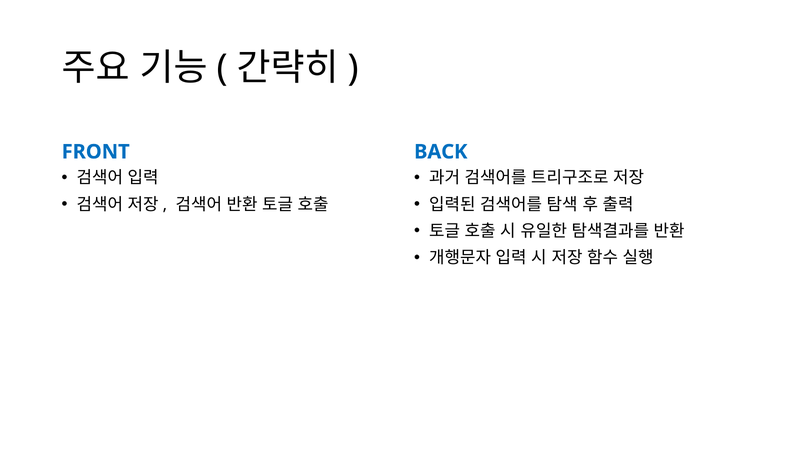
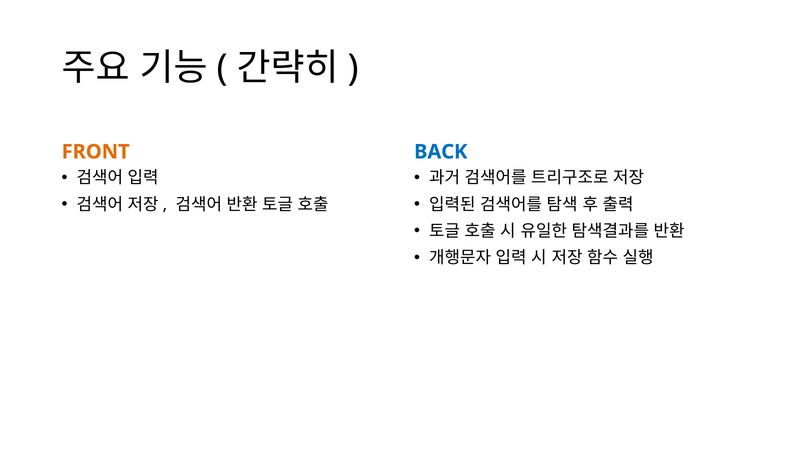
FRONT colour: blue -> orange (96, 152)
